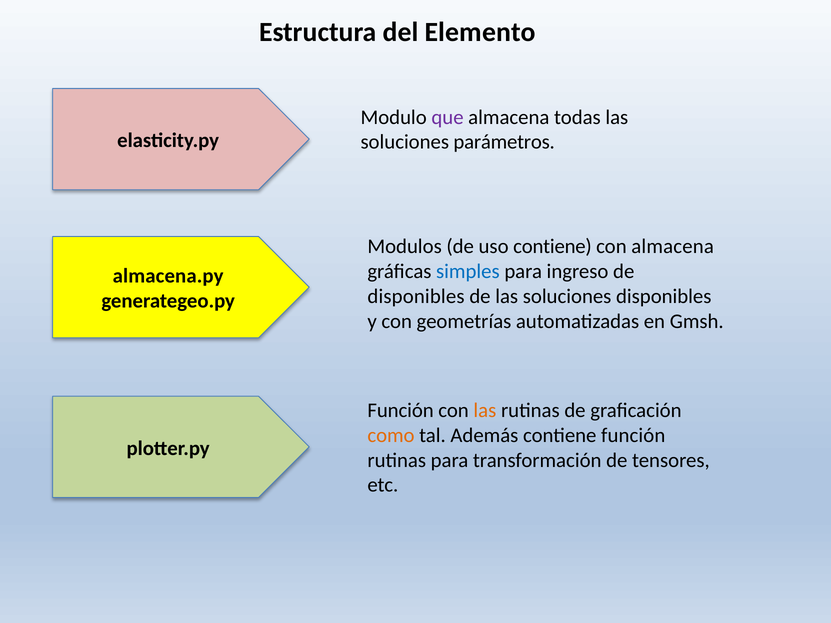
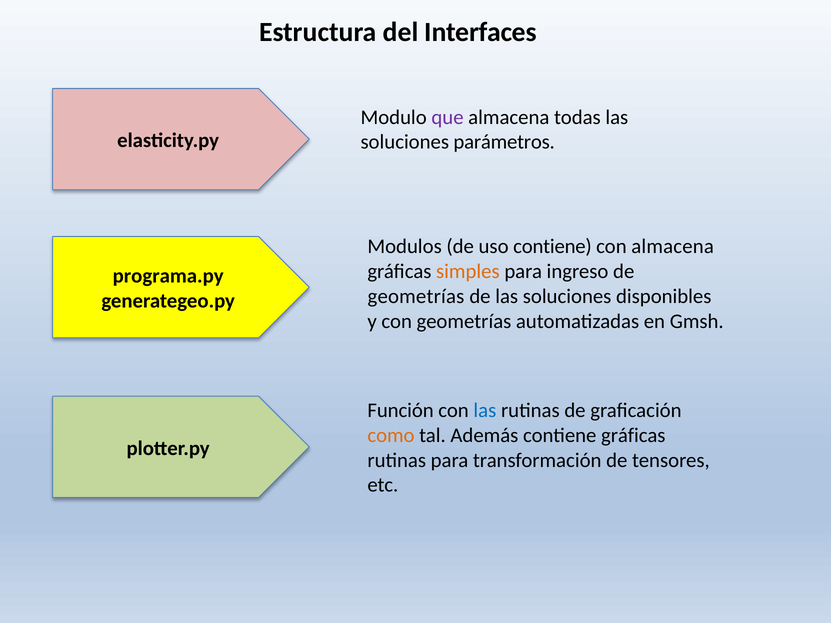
Elemento: Elemento -> Interfaces (481, 32)
simples colour: blue -> orange (468, 271)
almacena.py: almacena.py -> programa.py (168, 276)
disponibles: disponibles -> geometrías (416, 296)
las colour: orange -> blue (485, 410)
contiene función: función -> gráficas (633, 435)
